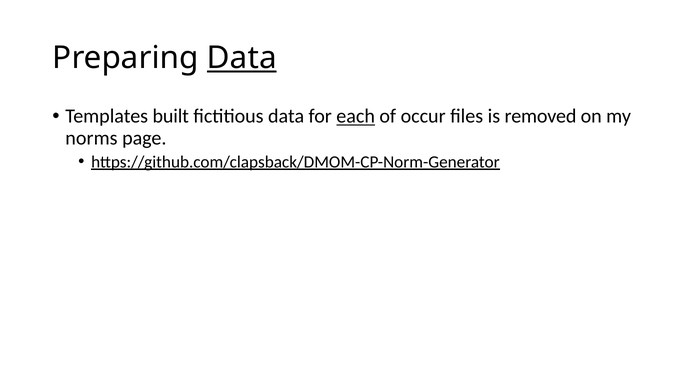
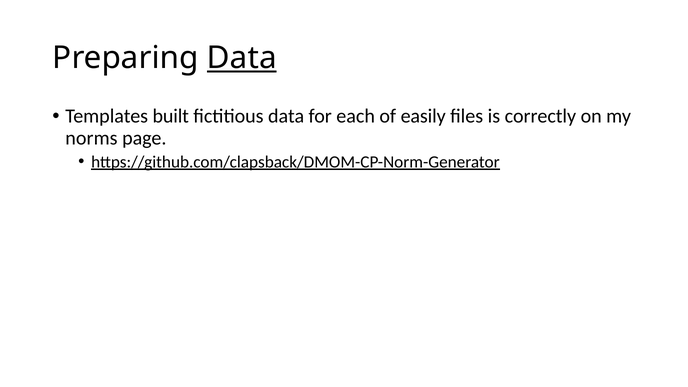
each underline: present -> none (356, 116)
occur: occur -> easily (423, 116)
removed: removed -> correctly (540, 116)
